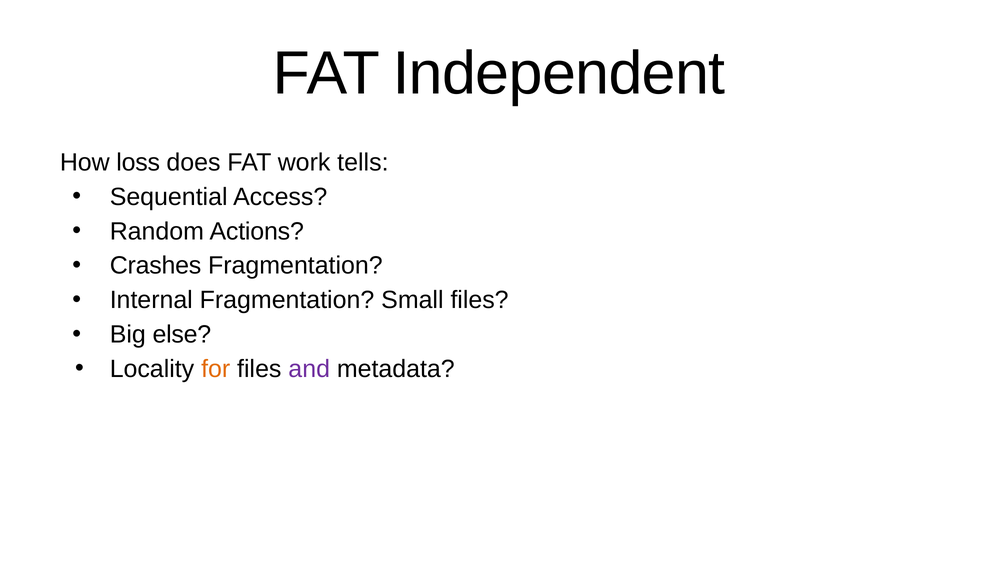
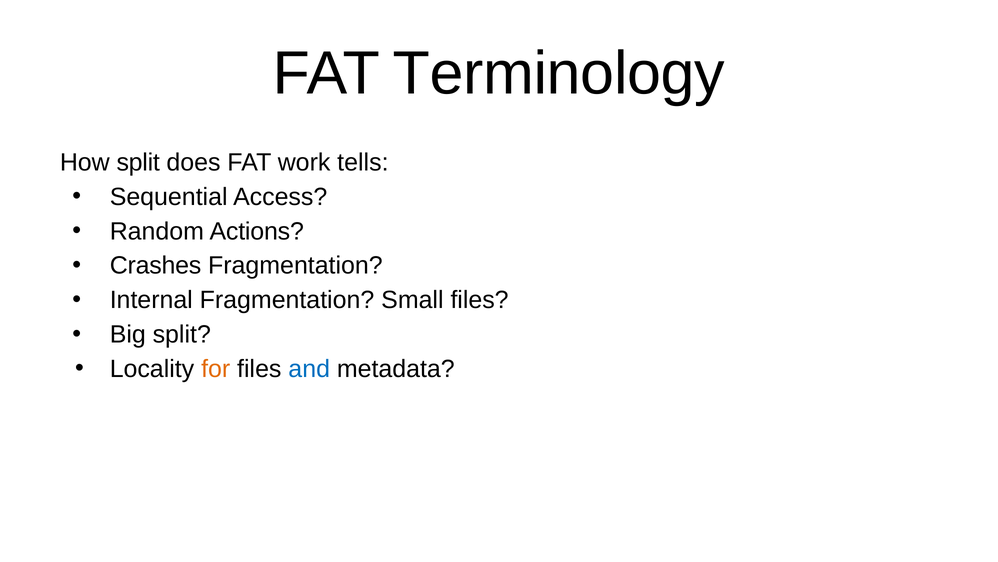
Independent: Independent -> Terminology (559, 74)
How loss: loss -> split (138, 162)
Big else: else -> split (182, 334)
and colour: purple -> blue (309, 369)
